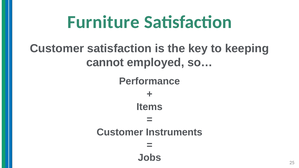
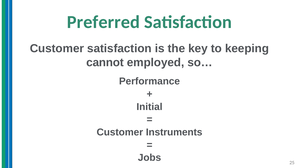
Furniture: Furniture -> Preferred (103, 22)
Items: Items -> Initial (149, 107)
